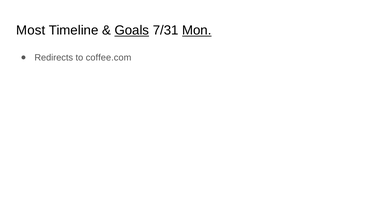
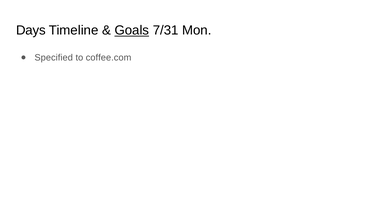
Most: Most -> Days (31, 30)
Mon underline: present -> none (197, 30)
Redirects: Redirects -> Specified (54, 58)
